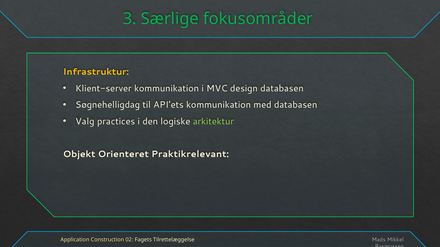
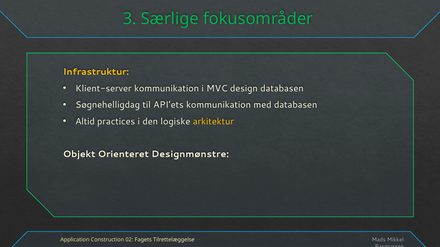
Valg: Valg -> Altid (85, 122)
arkitektur colour: light green -> yellow (213, 122)
Praktikrelevant: Praktikrelevant -> Designmønstre (190, 155)
